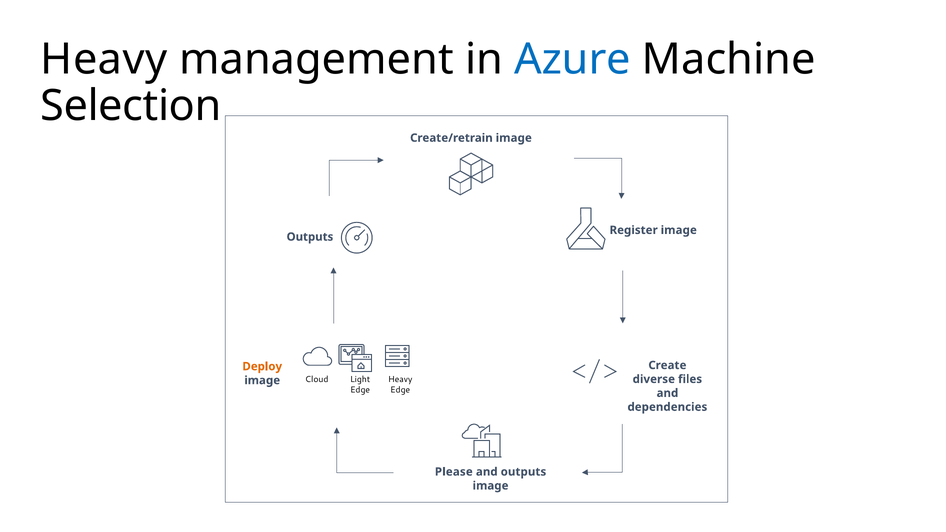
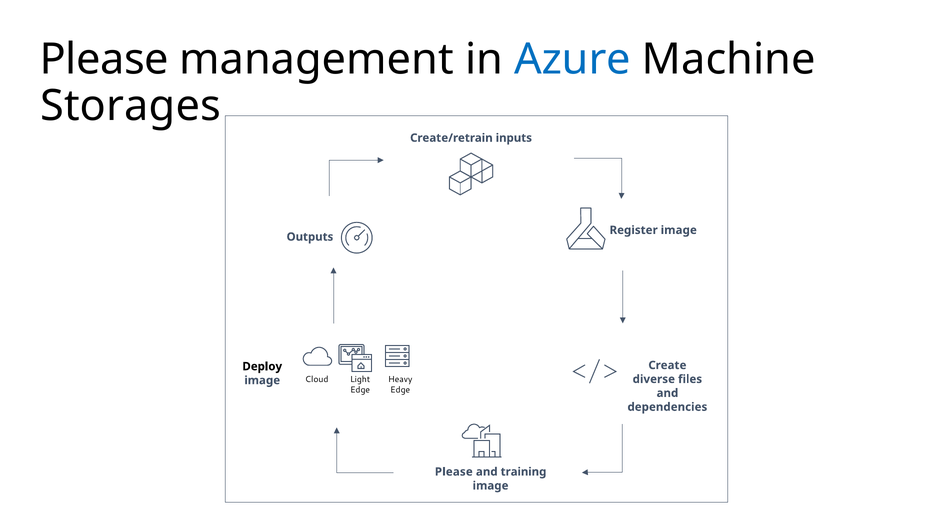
Heavy: Heavy -> Please (104, 59)
Selection: Selection -> Storages (131, 106)
Create/retrain image: image -> inputs (514, 138)
Deploy colour: orange -> black (262, 367)
and outputs: outputs -> training (524, 472)
